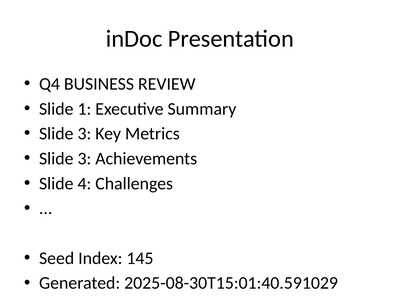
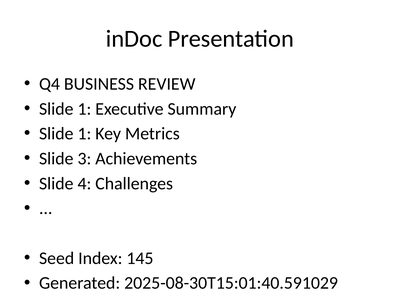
3: 3 -> 1 (84, 134)
